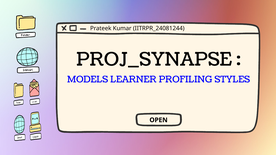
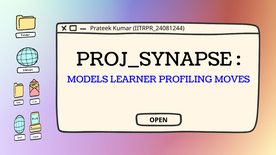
STYLES: STYLES -> MOVES (232, 80)
